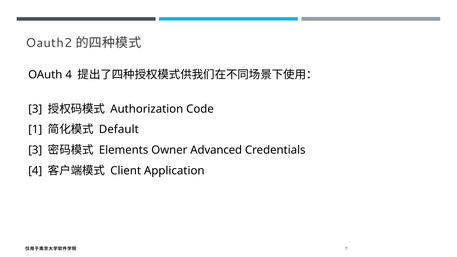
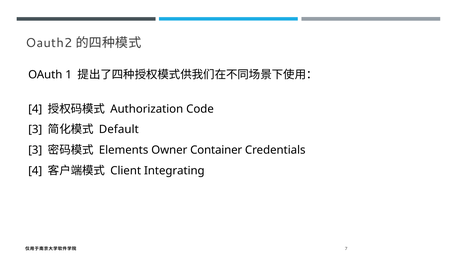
OAuth 4: 4 -> 1 (69, 75)
3: 3 -> 4 (35, 109)
1: 1 -> 3 (35, 130)
Advanced: Advanced -> Container (216, 150)
Application: Application -> Integrating (174, 171)
